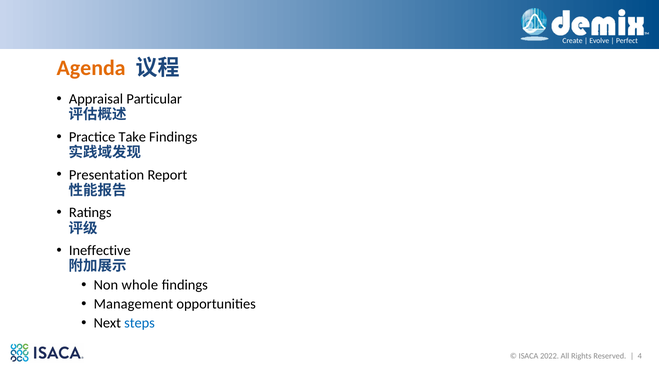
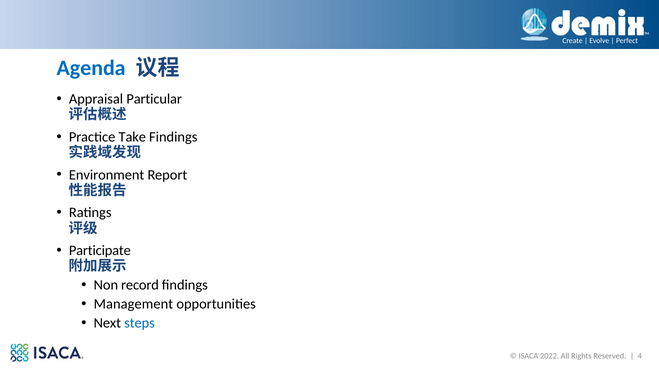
Agenda colour: orange -> blue (91, 68)
Presentation: Presentation -> Environment (107, 175)
Ineffective: Ineffective -> Participate (100, 251)
whole: whole -> record (140, 286)
